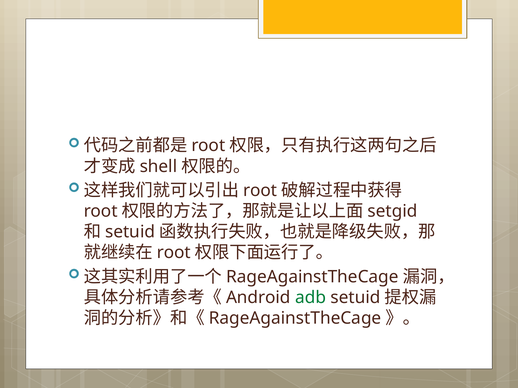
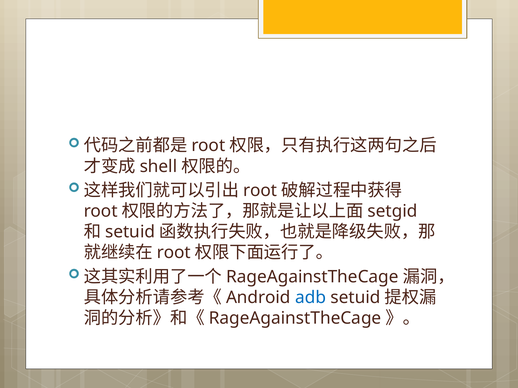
adb colour: green -> blue (311, 298)
